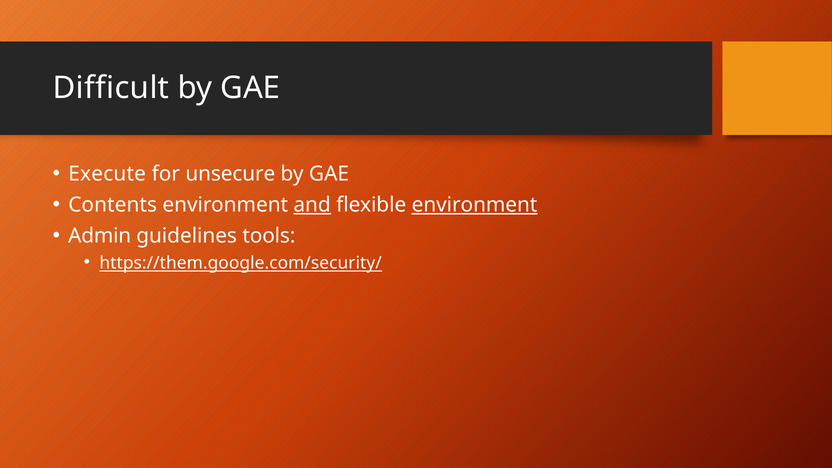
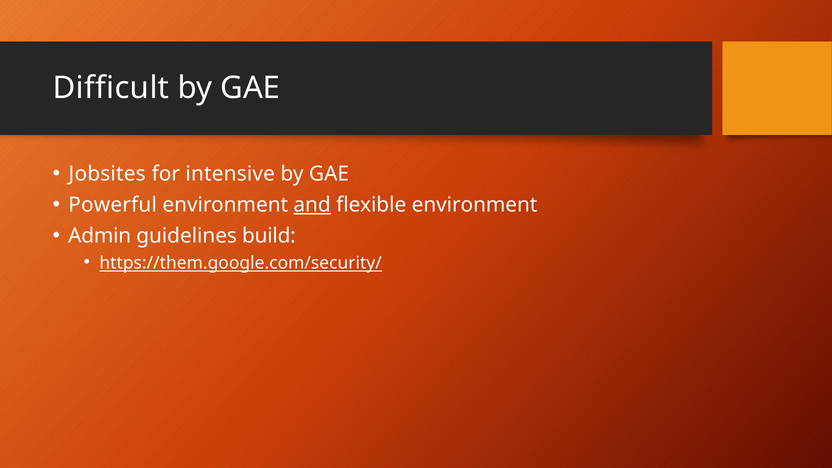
Execute: Execute -> Jobsites (107, 174)
unsecure: unsecure -> intensive (230, 174)
Contents: Contents -> Powerful (113, 205)
environment underline: present -> none (475, 205)
tools: tools -> build (269, 236)
